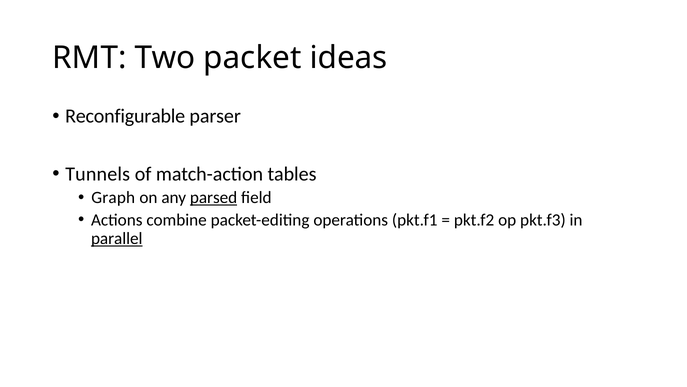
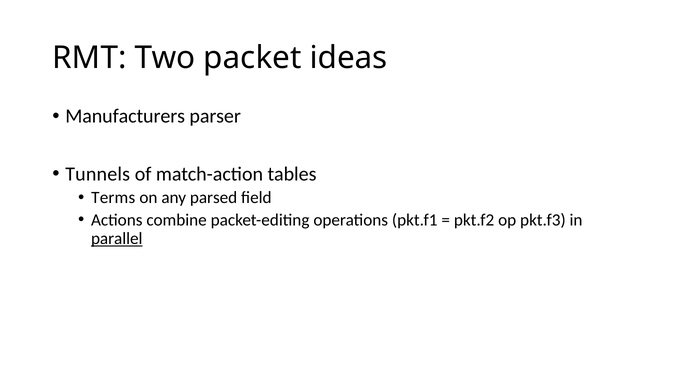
Reconfigurable: Reconfigurable -> Manufacturers (125, 116)
Graph: Graph -> Terms (113, 197)
parsed underline: present -> none (214, 197)
